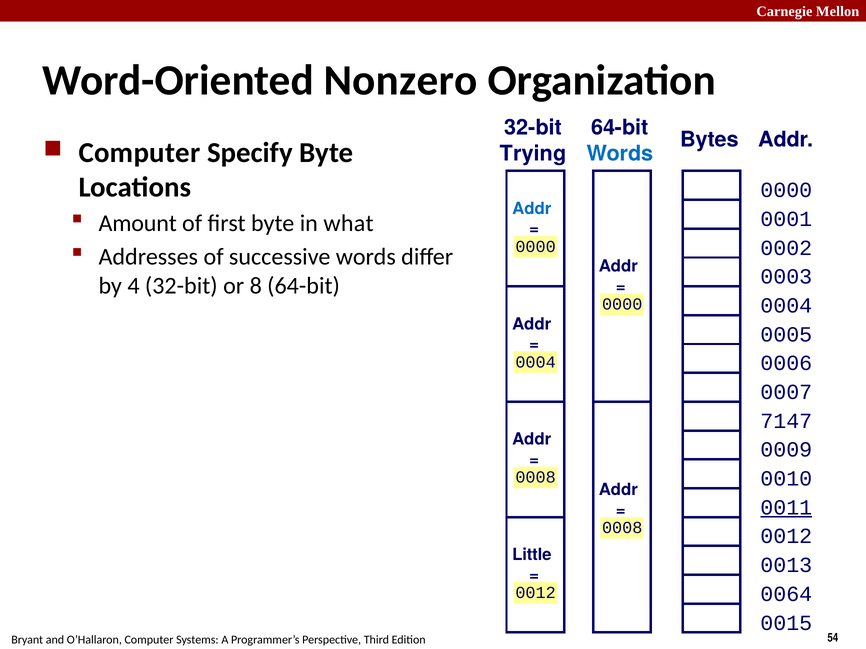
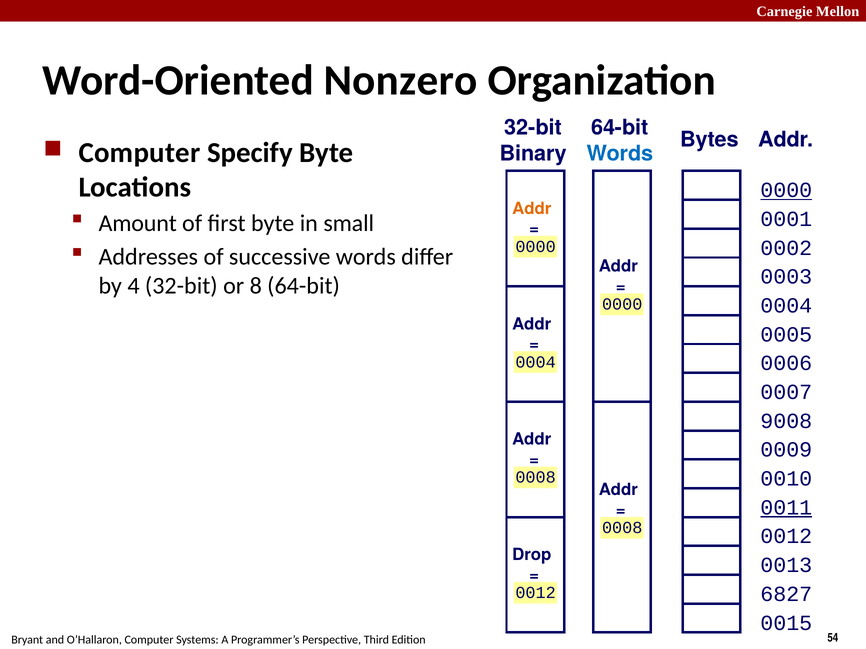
Trying: Trying -> Binary (533, 154)
0000 underline: none -> present (786, 190)
Addr colour: blue -> orange (532, 209)
what: what -> small (349, 224)
7147: 7147 -> 9008 (786, 421)
Little: Little -> Drop (532, 555)
0064: 0064 -> 6827 (786, 595)
